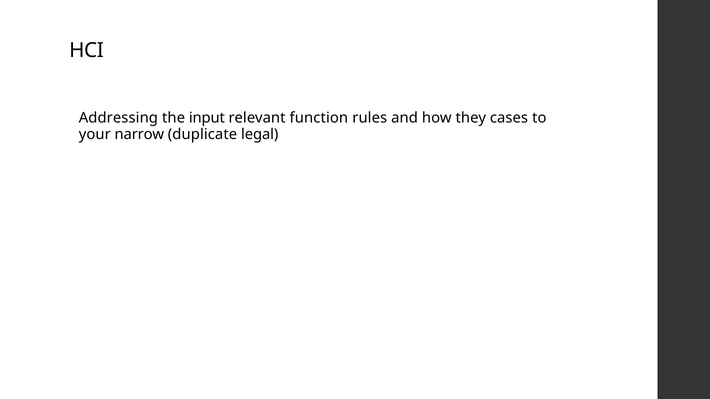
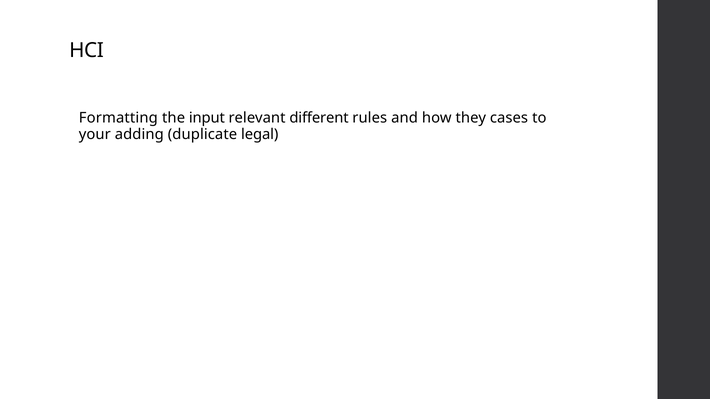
Addressing: Addressing -> Formatting (118, 118)
function: function -> different (319, 118)
narrow: narrow -> adding (139, 135)
